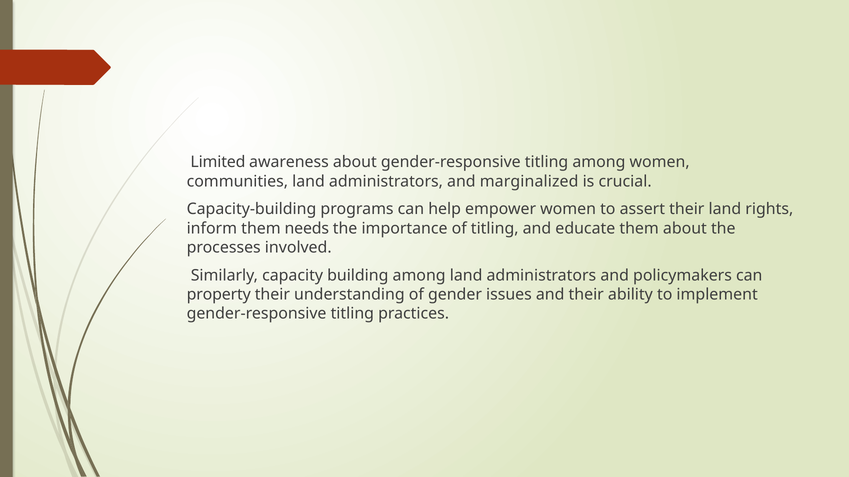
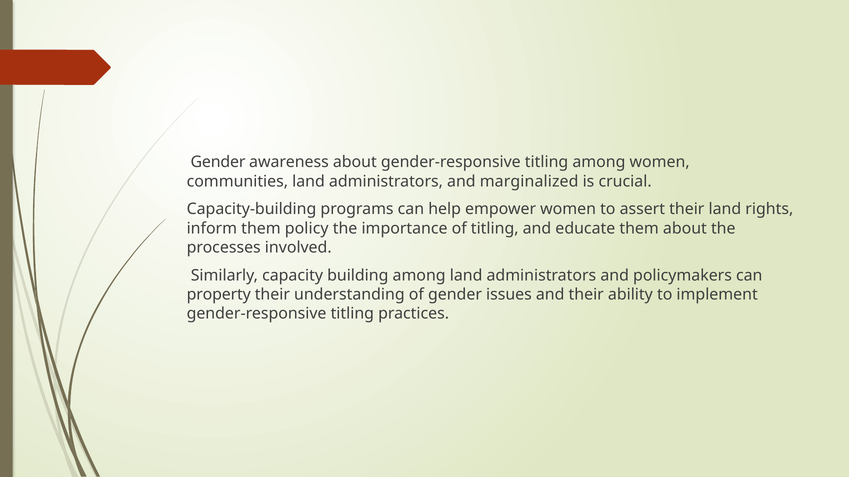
Limited: Limited -> Gender (218, 162)
needs: needs -> policy (307, 229)
